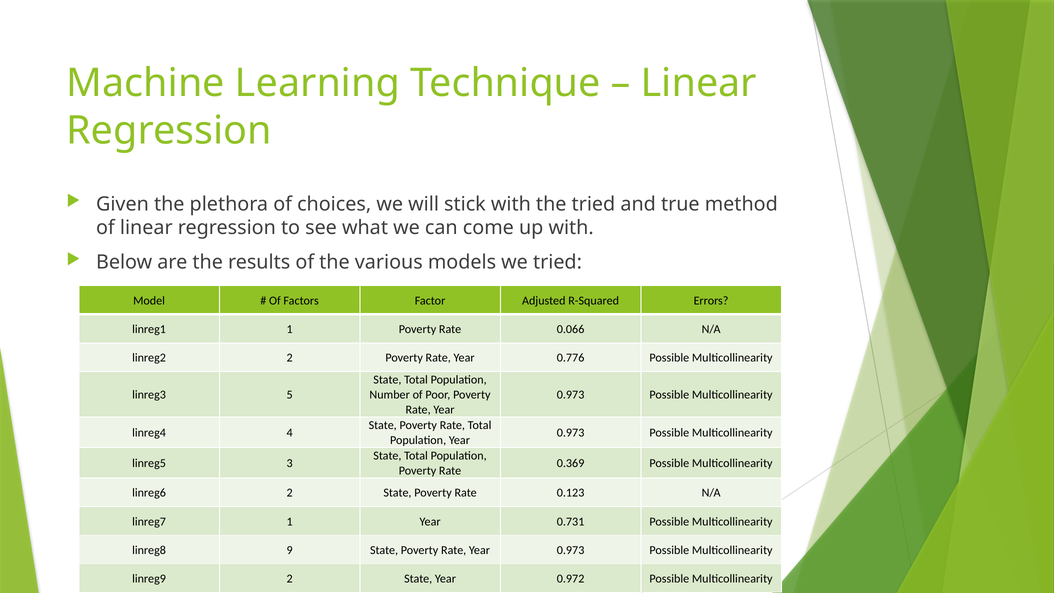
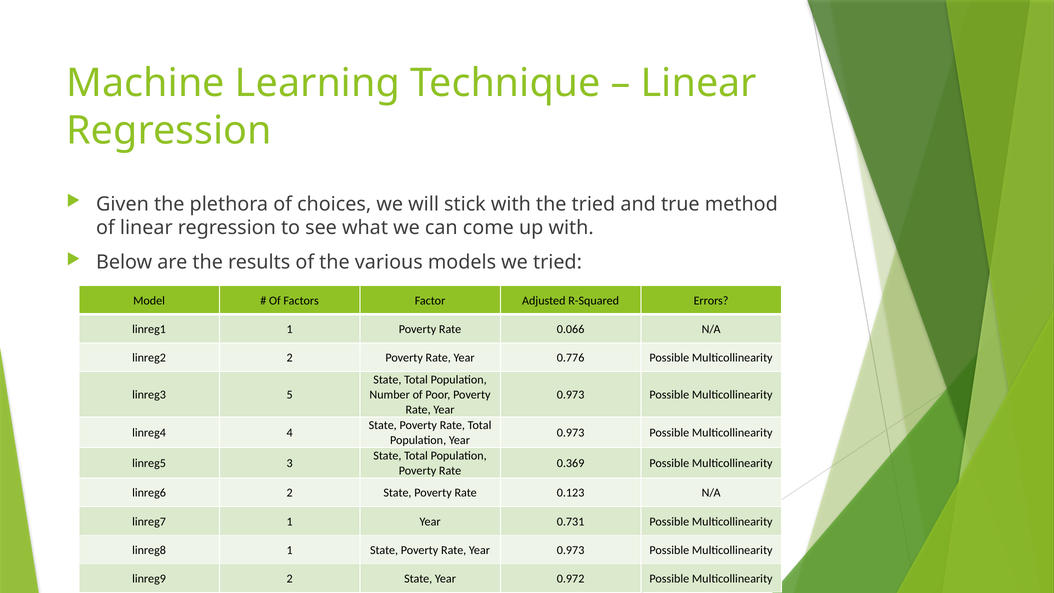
linreg8 9: 9 -> 1 (290, 550)
